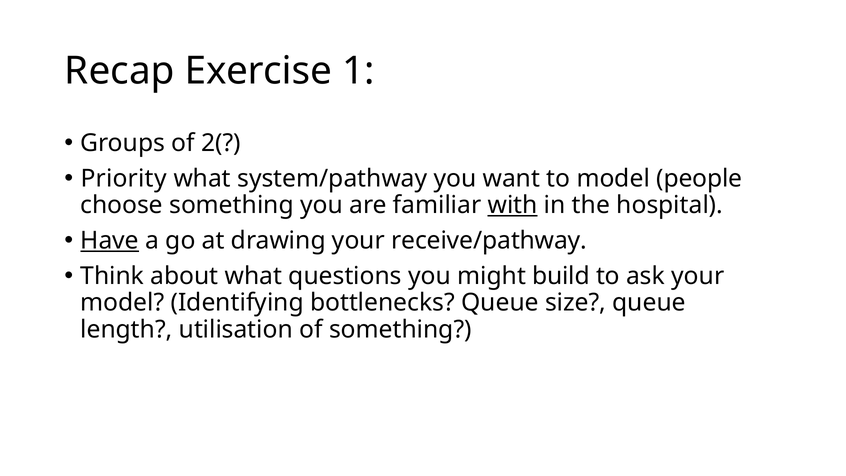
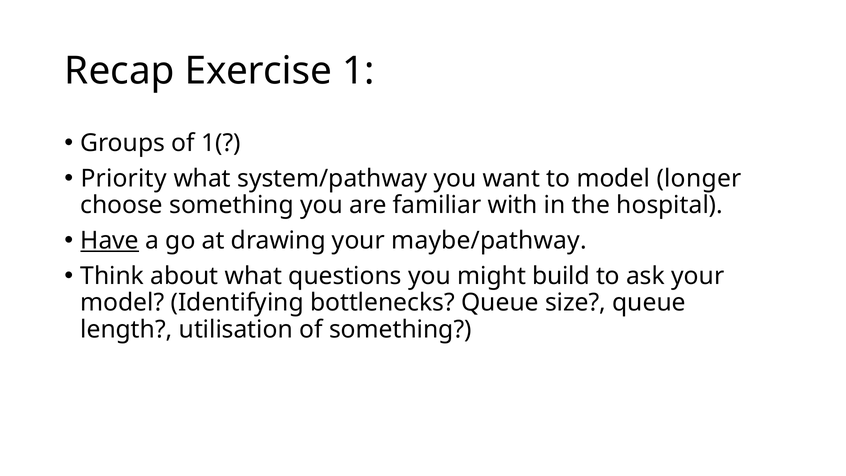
2(: 2( -> 1( (221, 143)
people: people -> longer (699, 179)
with underline: present -> none (513, 205)
receive/pathway: receive/pathway -> maybe/pathway (489, 241)
